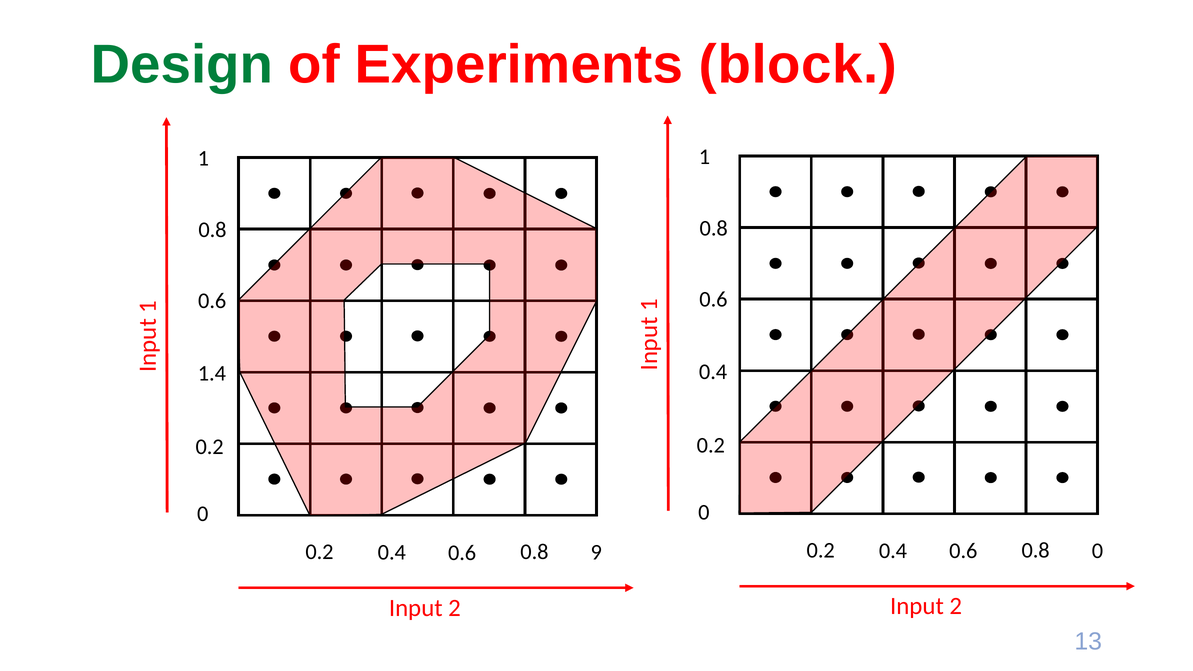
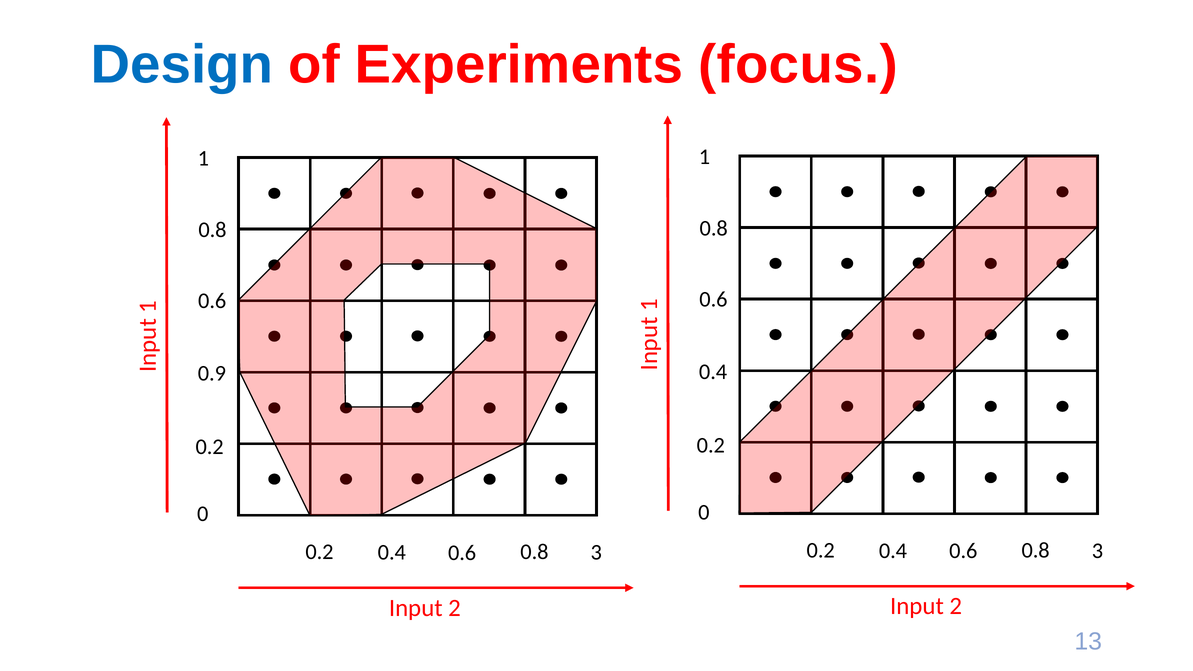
Design colour: green -> blue (182, 64)
block: block -> focus (798, 64)
1.4: 1.4 -> 0.9 (212, 373)
0: 0 -> 3 (1097, 551)
9: 9 -> 3 (596, 552)
